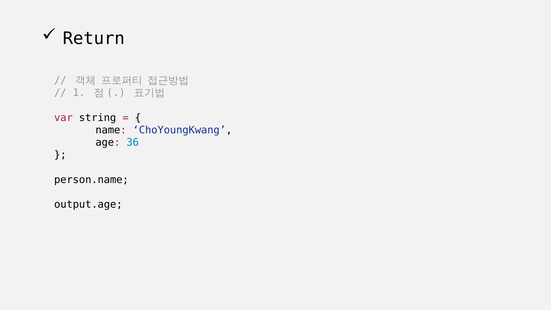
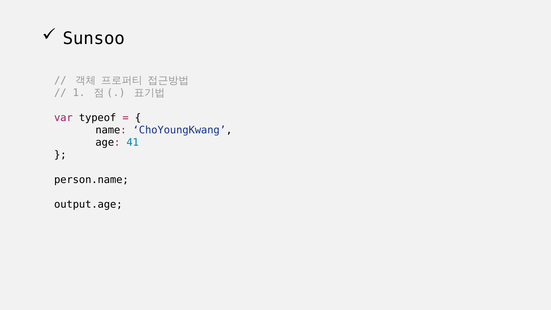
Return: Return -> Sunsoo (94, 38)
string: string -> typeof (98, 118)
36: 36 -> 41 (133, 142)
